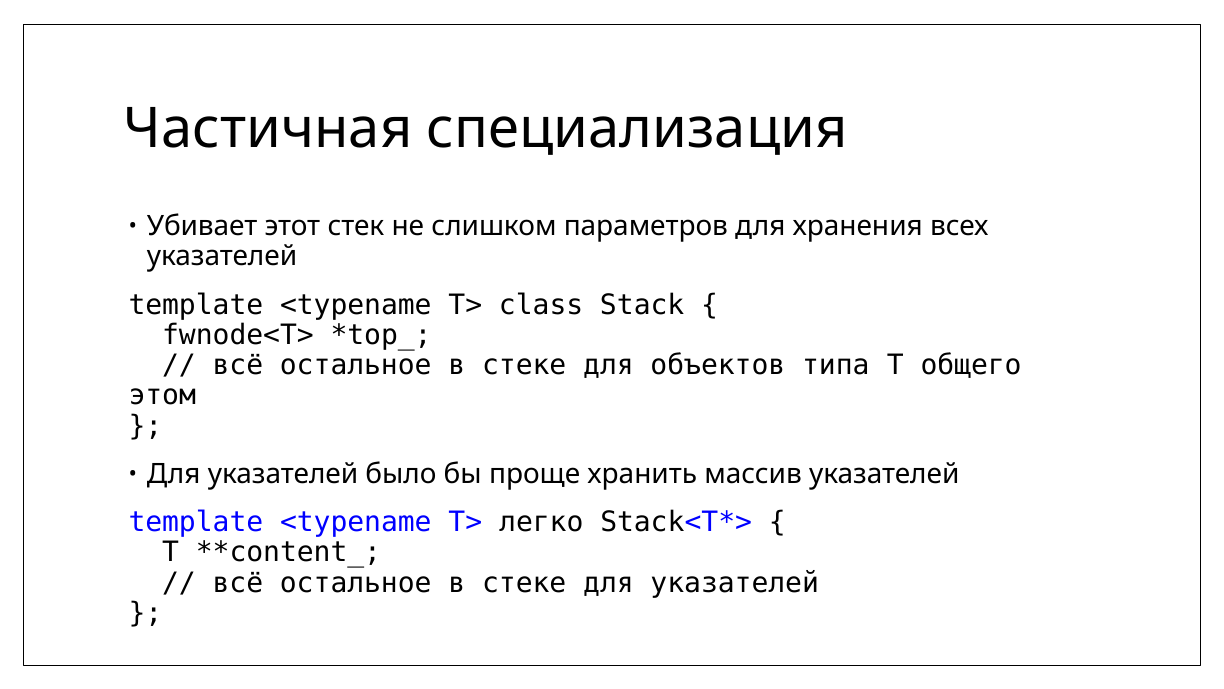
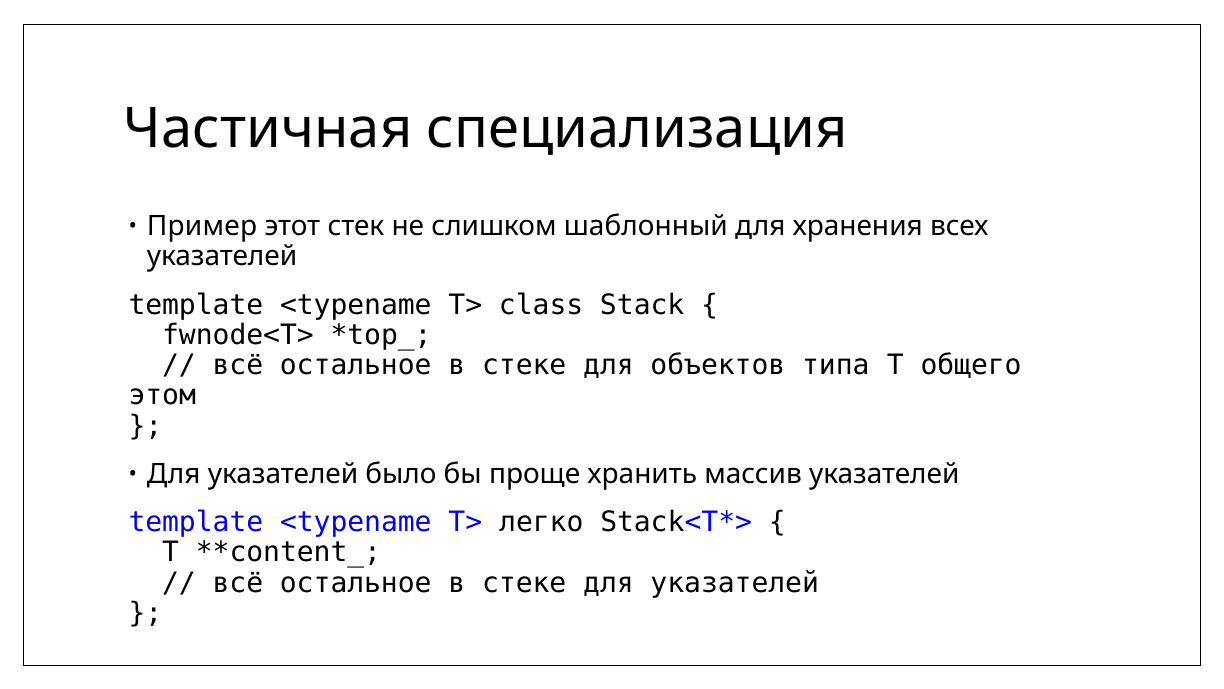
Убивает: Убивает -> Пример (202, 226)
параметров: параметров -> шаблонный (646, 226)
